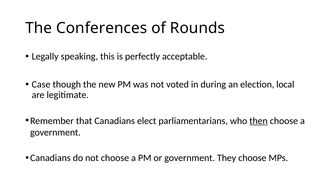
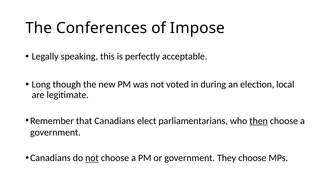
Rounds: Rounds -> Impose (197, 28)
Case: Case -> Long (41, 84)
not underline: none -> present (92, 158)
